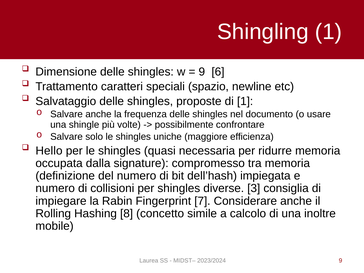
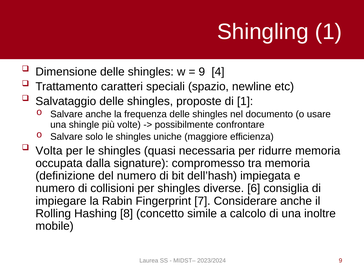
6: 6 -> 4 (218, 72)
Hello: Hello -> Volta (49, 151)
3: 3 -> 6 (254, 188)
